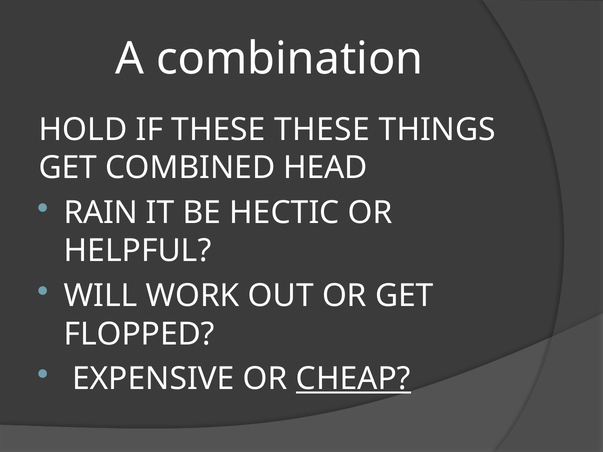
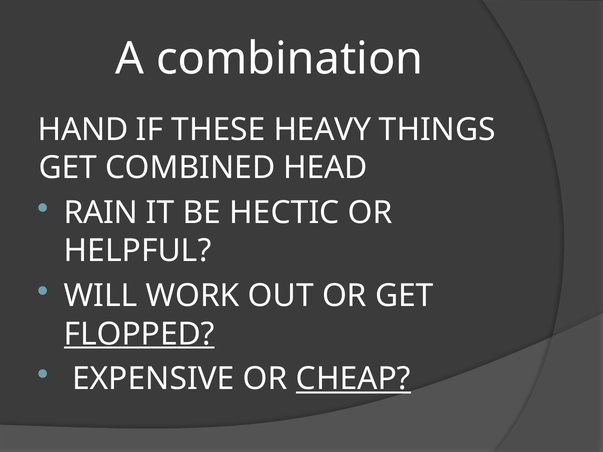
HOLD: HOLD -> HAND (83, 130)
THESE THESE: THESE -> HEAVY (322, 130)
FLOPPED underline: none -> present (139, 334)
